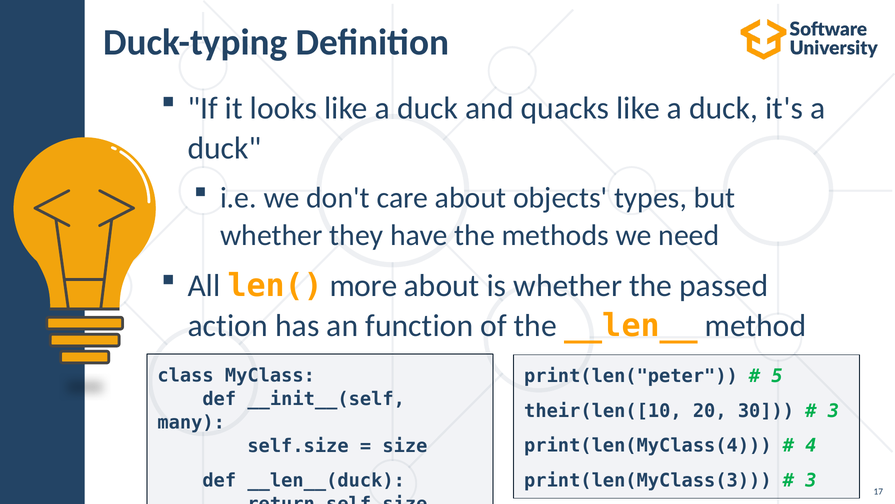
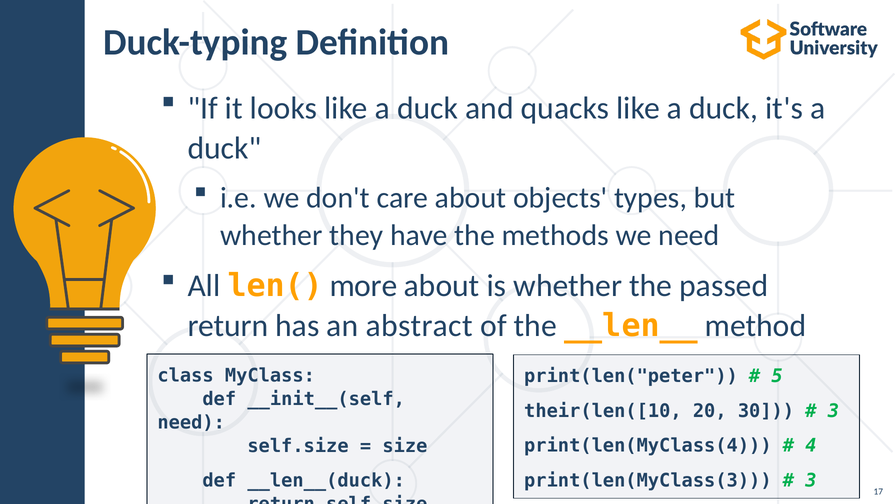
action: action -> return (228, 325)
function: function -> abstract (419, 325)
many: many -> need (191, 422)
